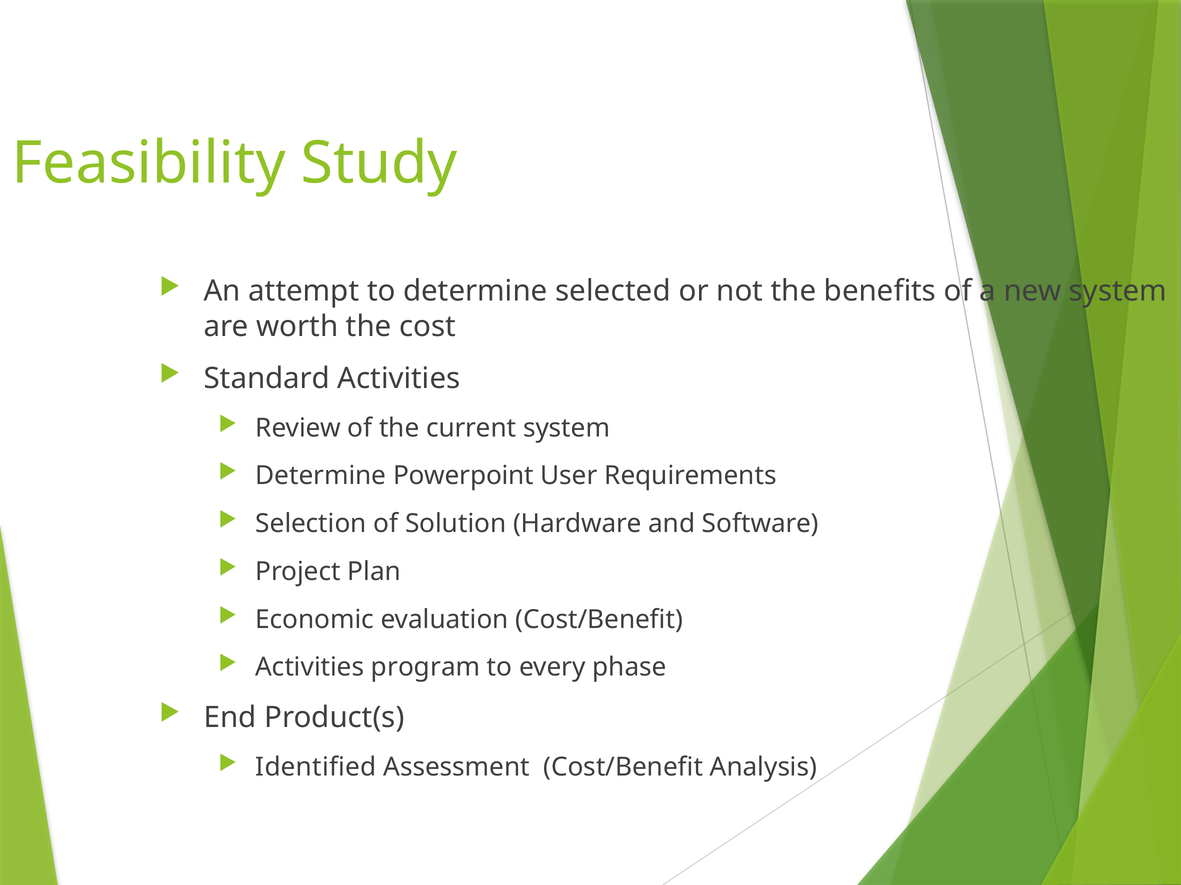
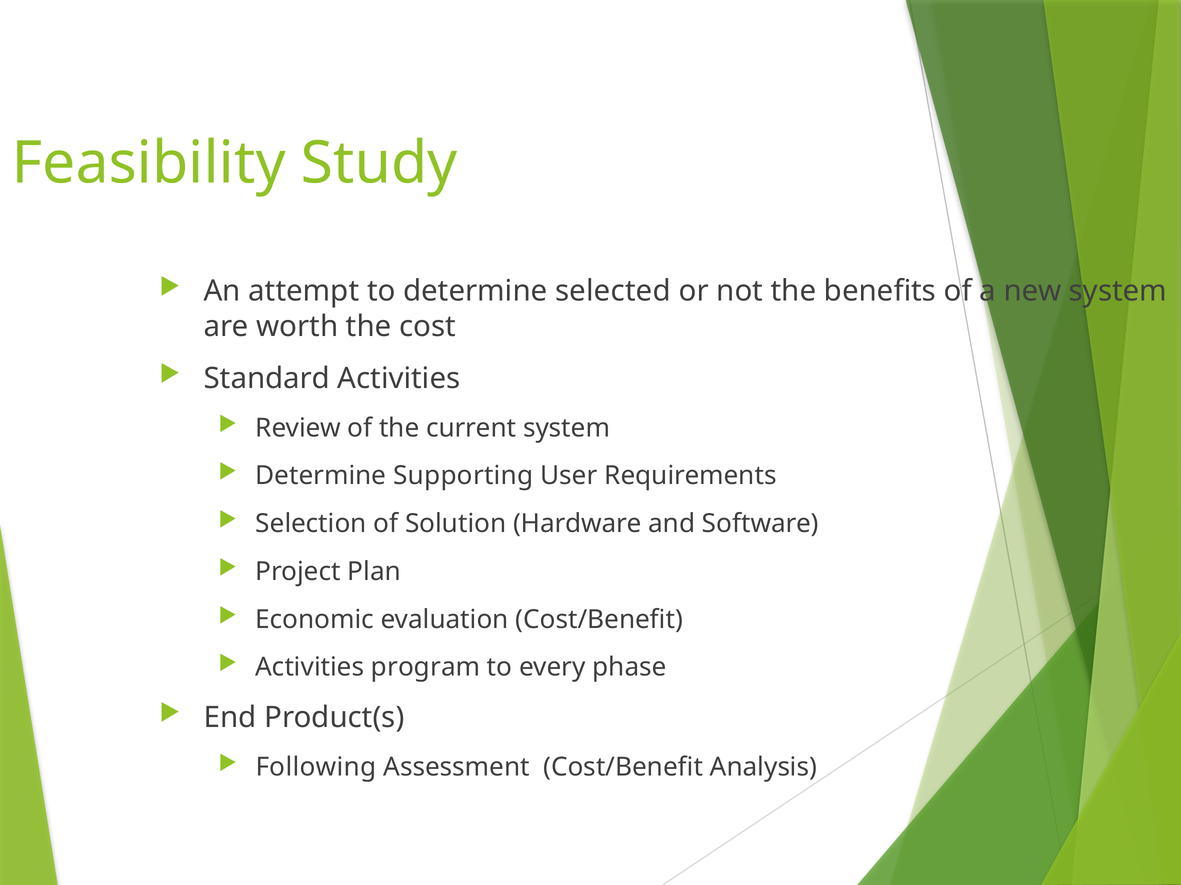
Powerpoint: Powerpoint -> Supporting (463, 476)
Identified: Identified -> Following (316, 768)
